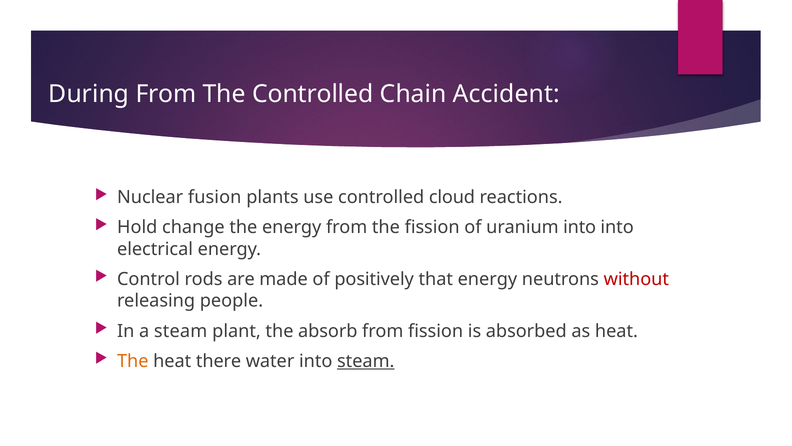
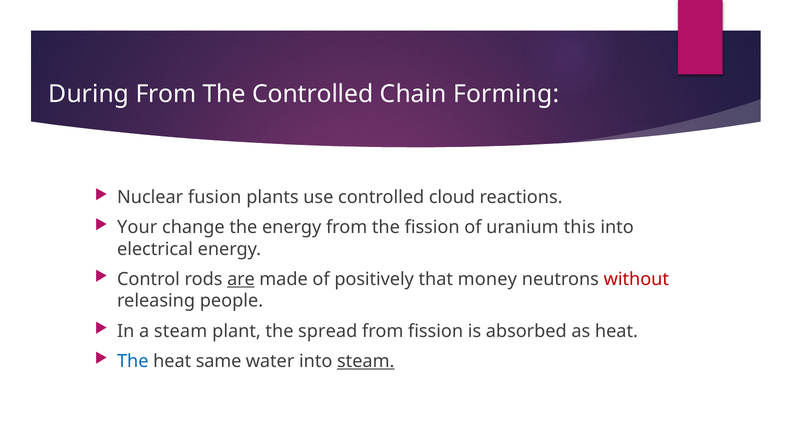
Accident: Accident -> Forming (506, 94)
Hold: Hold -> Your (137, 227)
uranium into: into -> this (579, 227)
are underline: none -> present (241, 279)
that energy: energy -> money (487, 279)
absorb: absorb -> spread (328, 331)
The colour: orange -> blue (133, 361)
there: there -> same (219, 361)
